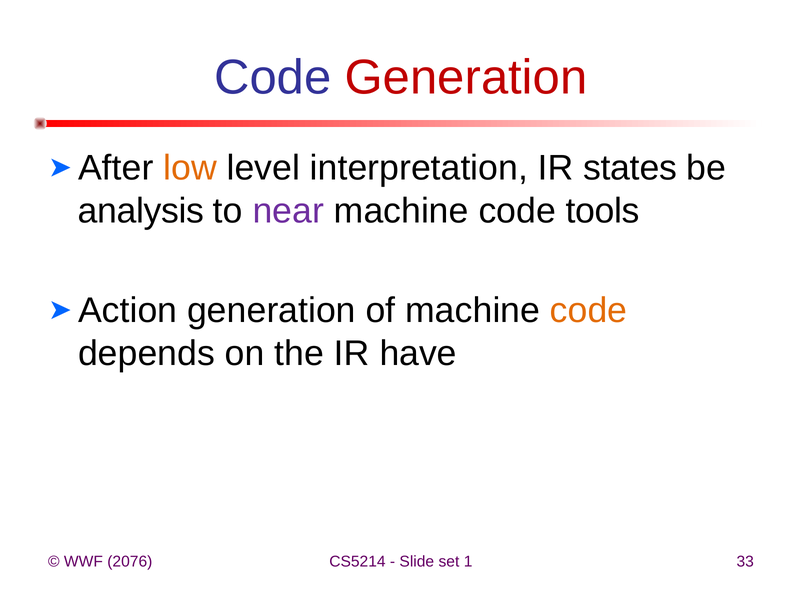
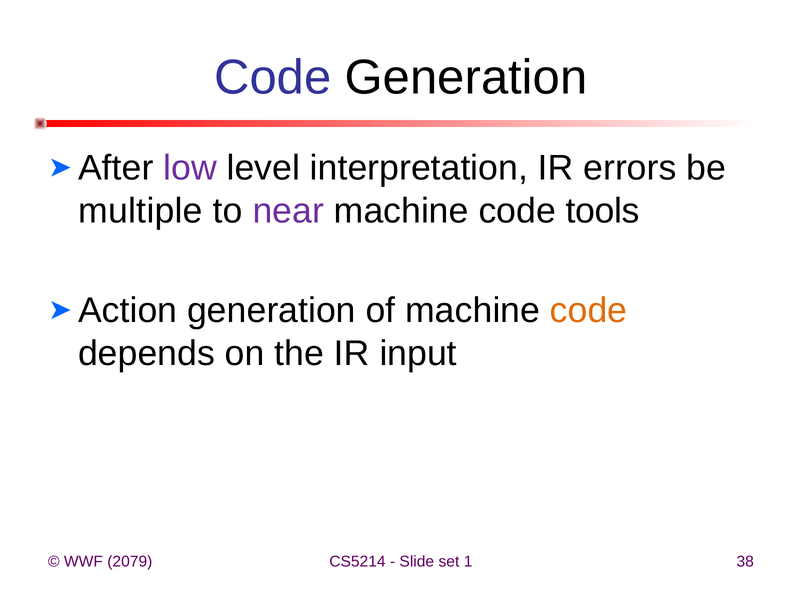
Generation colour: red -> black (466, 78)
low colour: orange -> purple (190, 168)
states: states -> errors (630, 168)
analysis: analysis -> multiple (140, 211)
have: have -> input (418, 354)
2076: 2076 -> 2079 (130, 562)
33: 33 -> 38 (745, 562)
